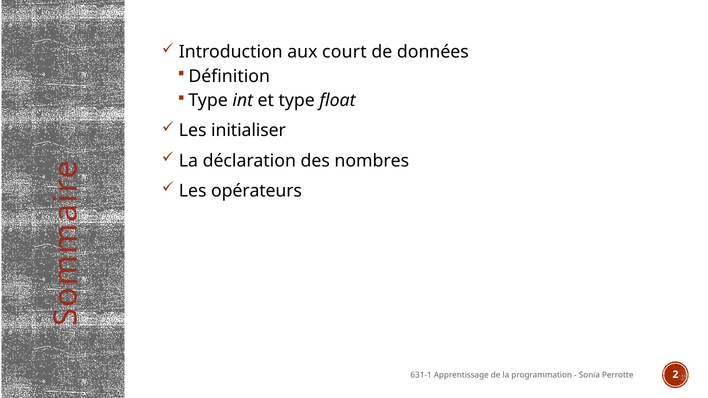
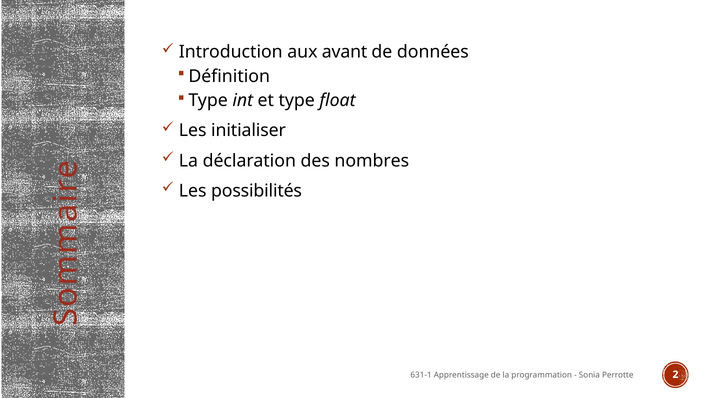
court: court -> avant (345, 52)
opérateurs: opérateurs -> possibilités (257, 191)
